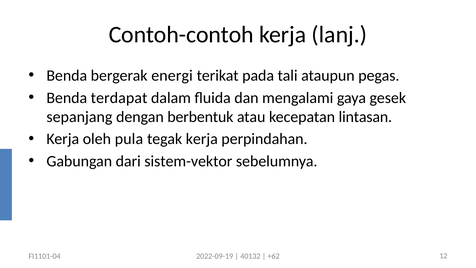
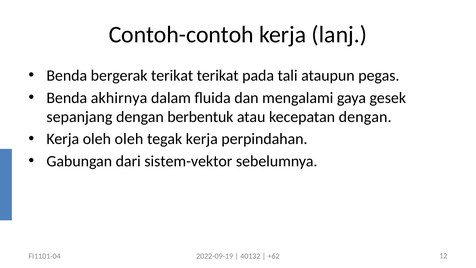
bergerak energi: energi -> terikat (172, 75)
terdapat: terdapat -> akhirnya (119, 98)
kecepatan lintasan: lintasan -> dengan (365, 117)
oleh pula: pula -> oleh (129, 139)
